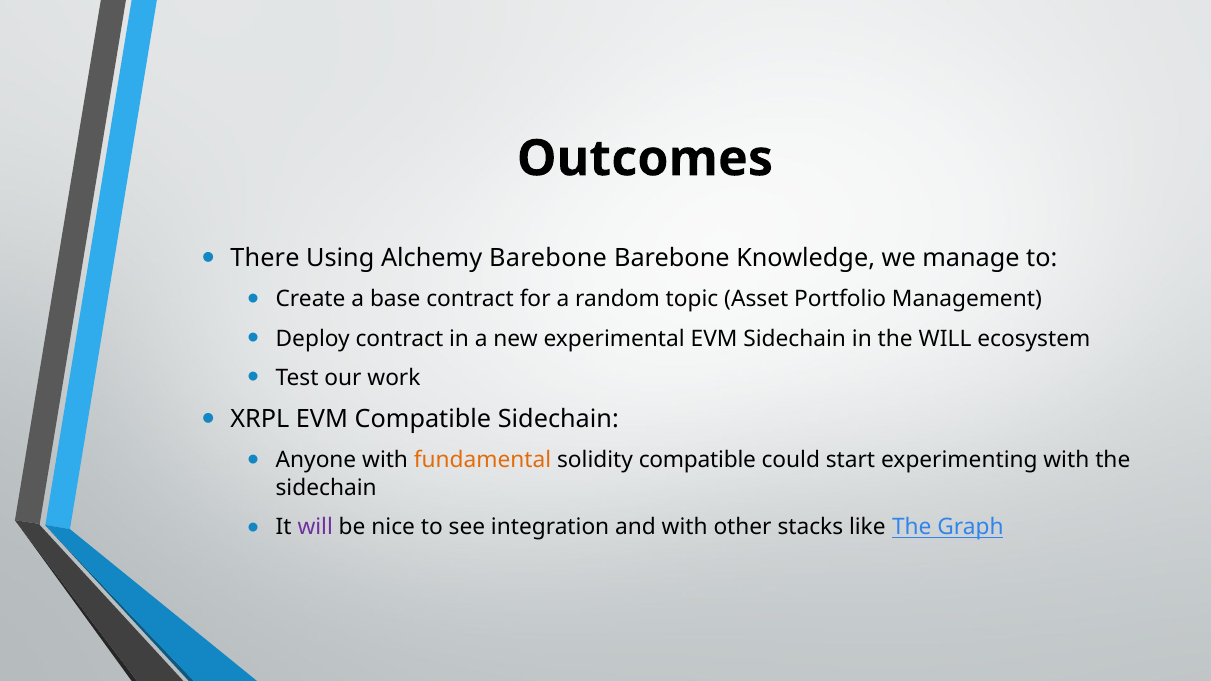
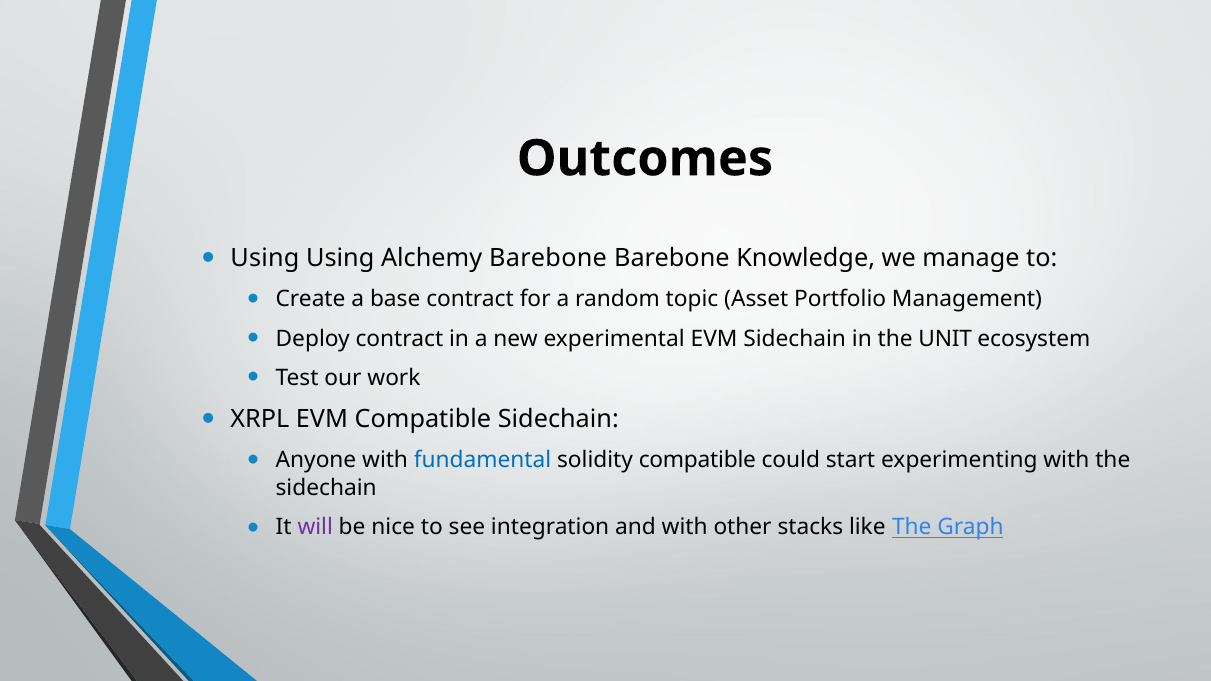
There: There -> Using (265, 259)
the WILL: WILL -> UNIT (945, 339)
fundamental colour: orange -> blue (483, 460)
